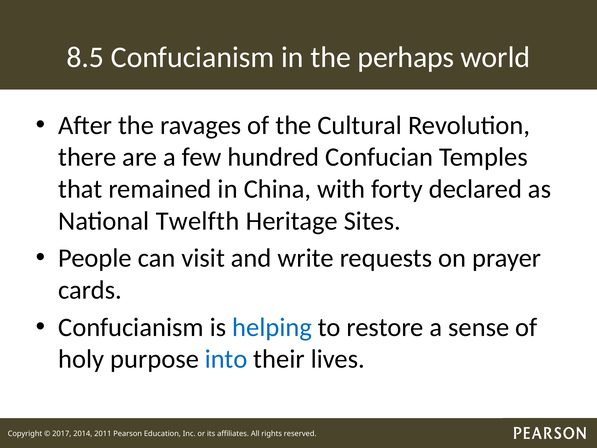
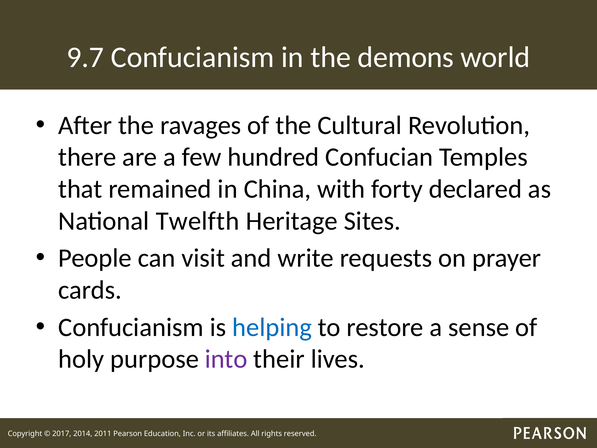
8.5: 8.5 -> 9.7 (85, 57)
perhaps: perhaps -> demons (406, 57)
into colour: blue -> purple (226, 359)
